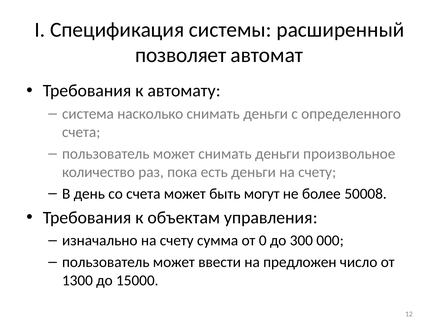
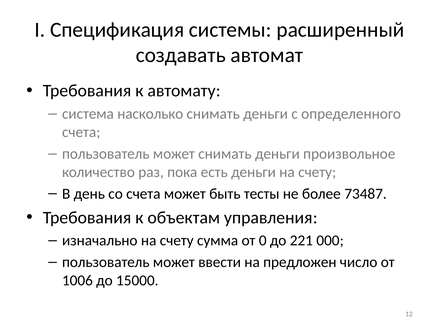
позволяет: позволяет -> создавать (181, 55)
могут: могут -> тесты (262, 194)
50008: 50008 -> 73487 (366, 194)
300: 300 -> 221 (301, 241)
1300: 1300 -> 1006 (77, 281)
